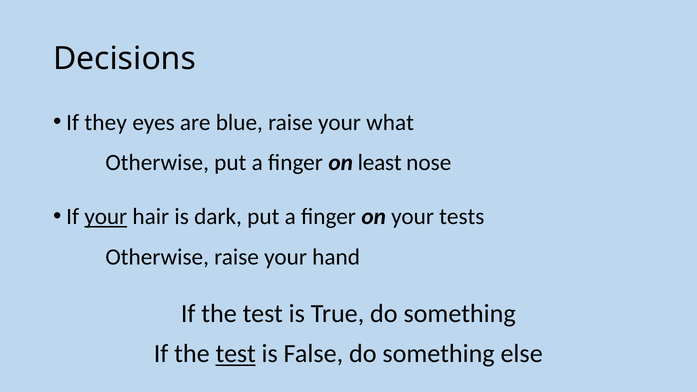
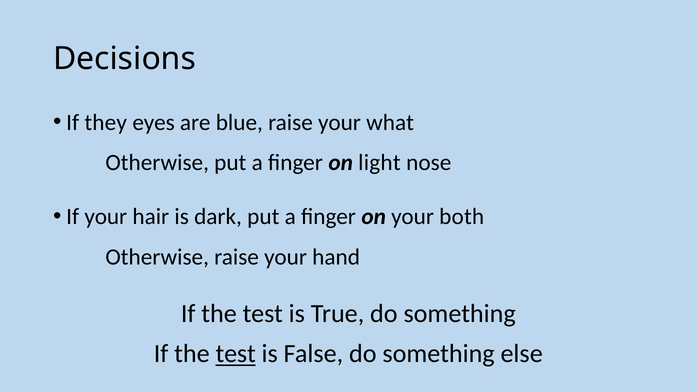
least: least -> light (379, 163)
your underline: present -> none (106, 217)
tests: tests -> both (462, 217)
